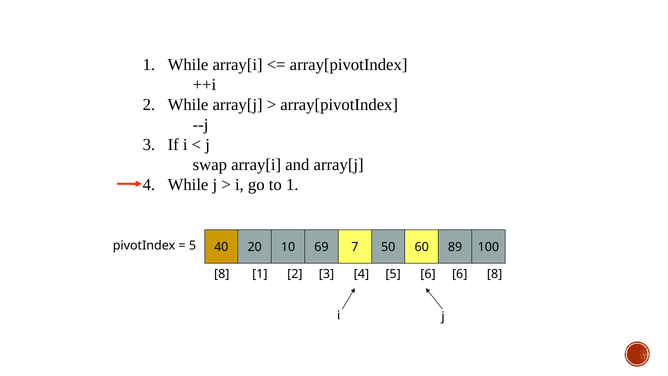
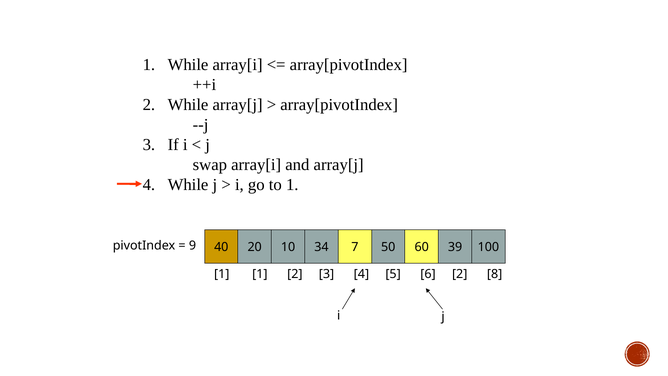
5: 5 -> 9 (192, 245)
69: 69 -> 34 (321, 247)
89: 89 -> 39 (455, 247)
8: 8 -> 1 (222, 274)
6 6: 6 -> 2 (460, 274)
